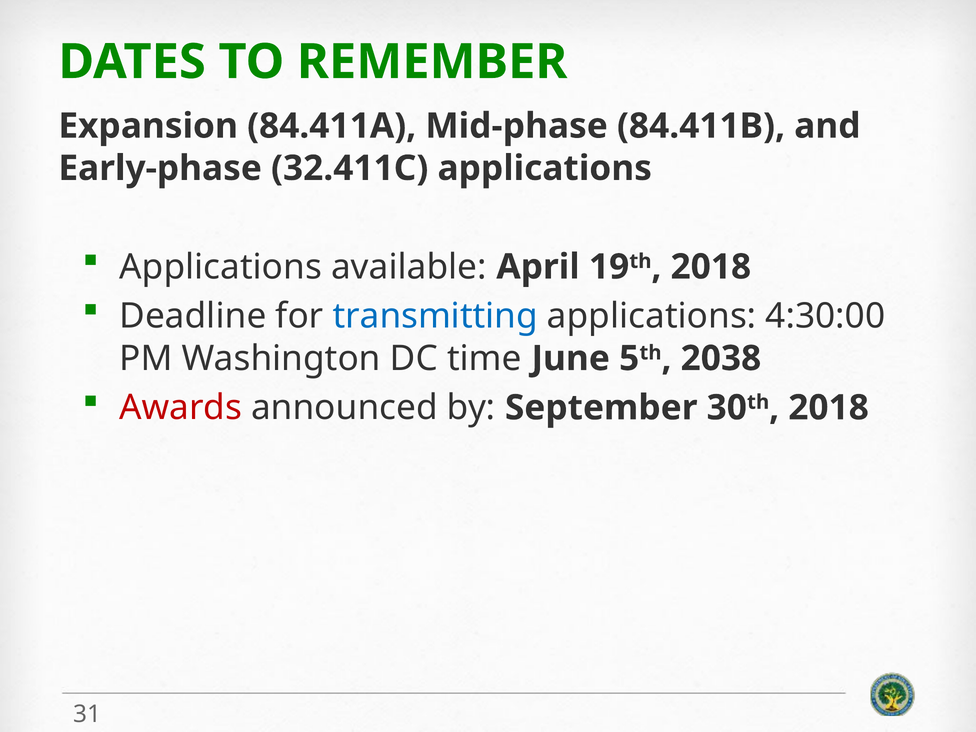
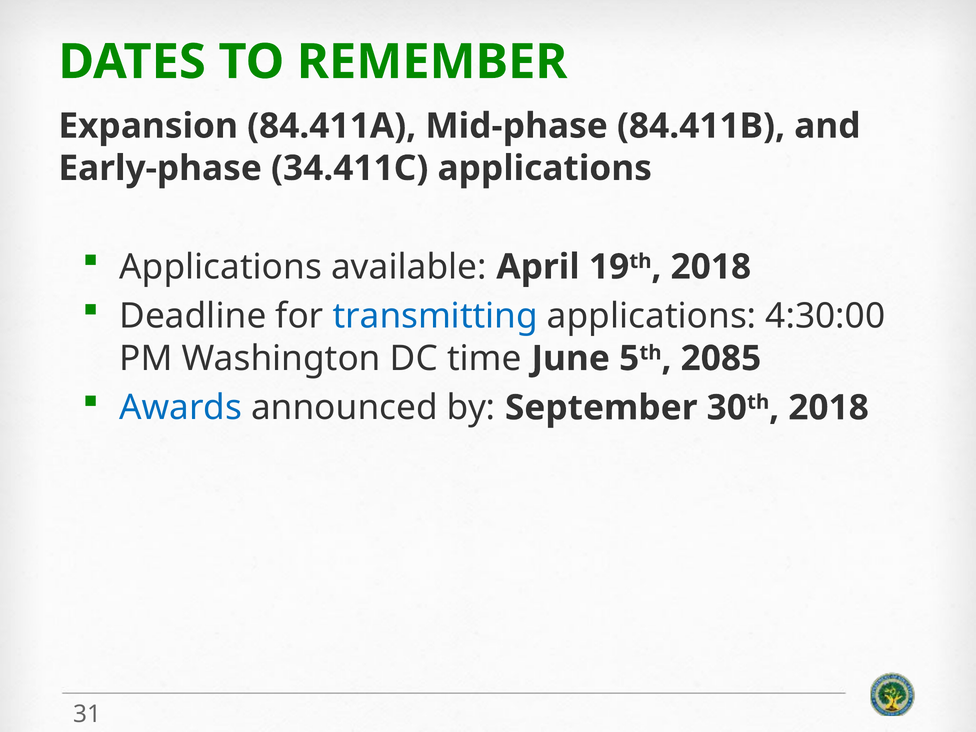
32.411C: 32.411C -> 34.411C (350, 168)
2038: 2038 -> 2085 (721, 358)
Awards colour: red -> blue (181, 408)
